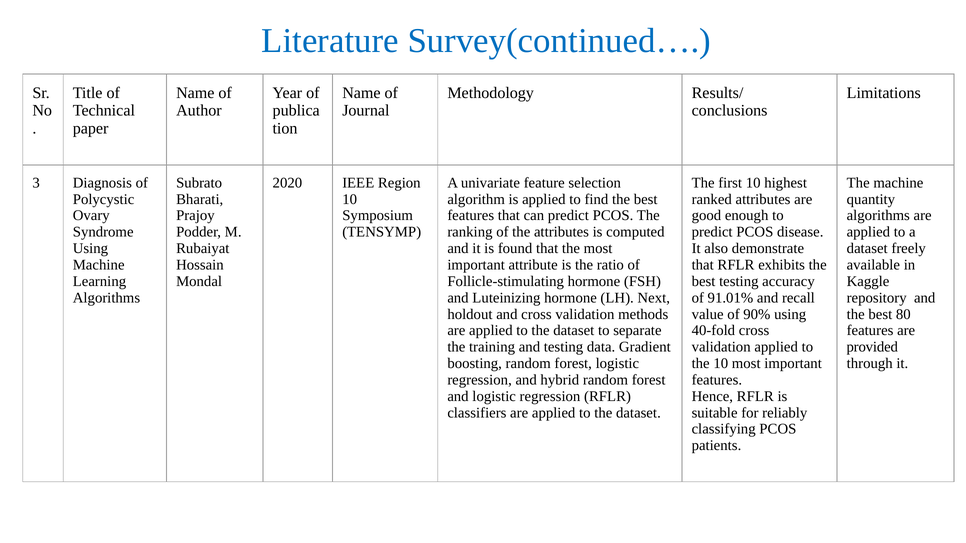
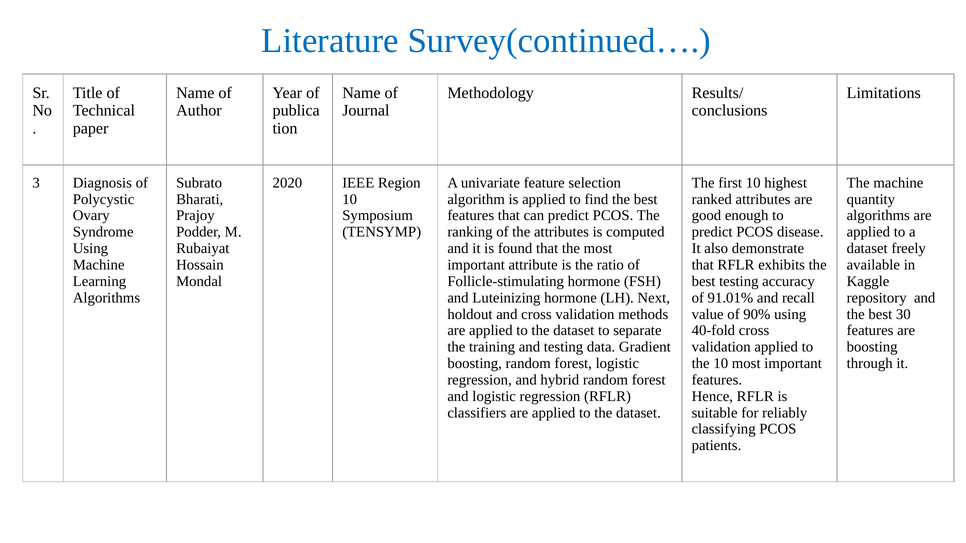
80: 80 -> 30 (903, 314)
provided: provided -> boosting (872, 347)
